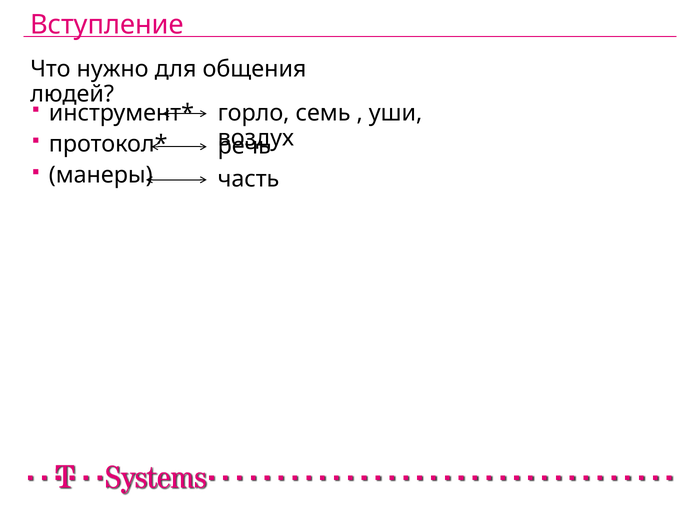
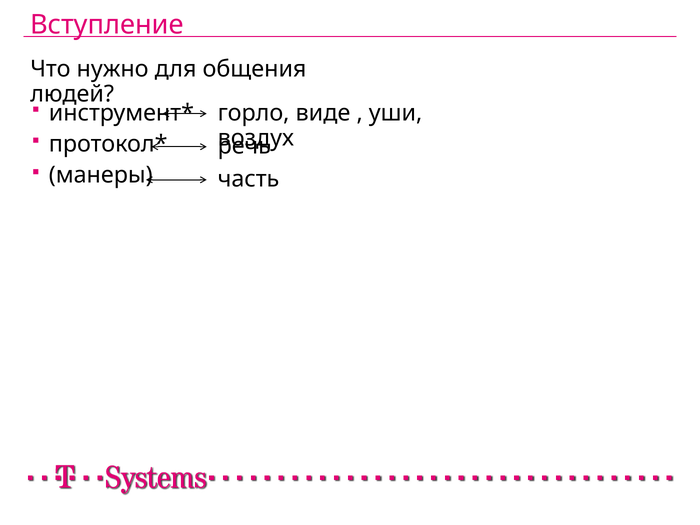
семь: семь -> виде (323, 113)
